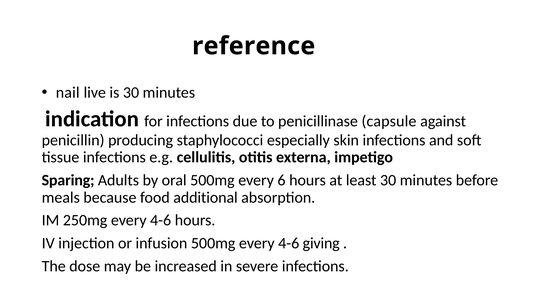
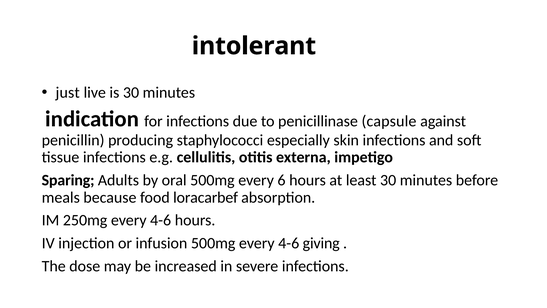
reference: reference -> intolerant (254, 46)
nail: nail -> just (68, 92)
additional: additional -> loracarbef (206, 197)
